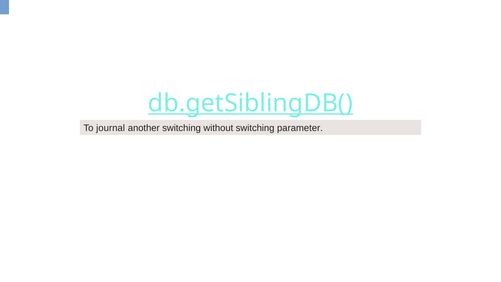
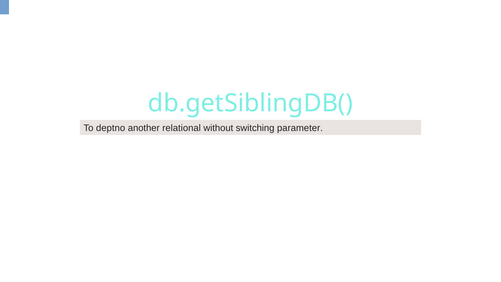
db.getSiblingDB( underline: present -> none (250, 103)
journal: journal -> deptno (111, 128)
another switching: switching -> relational (182, 128)
